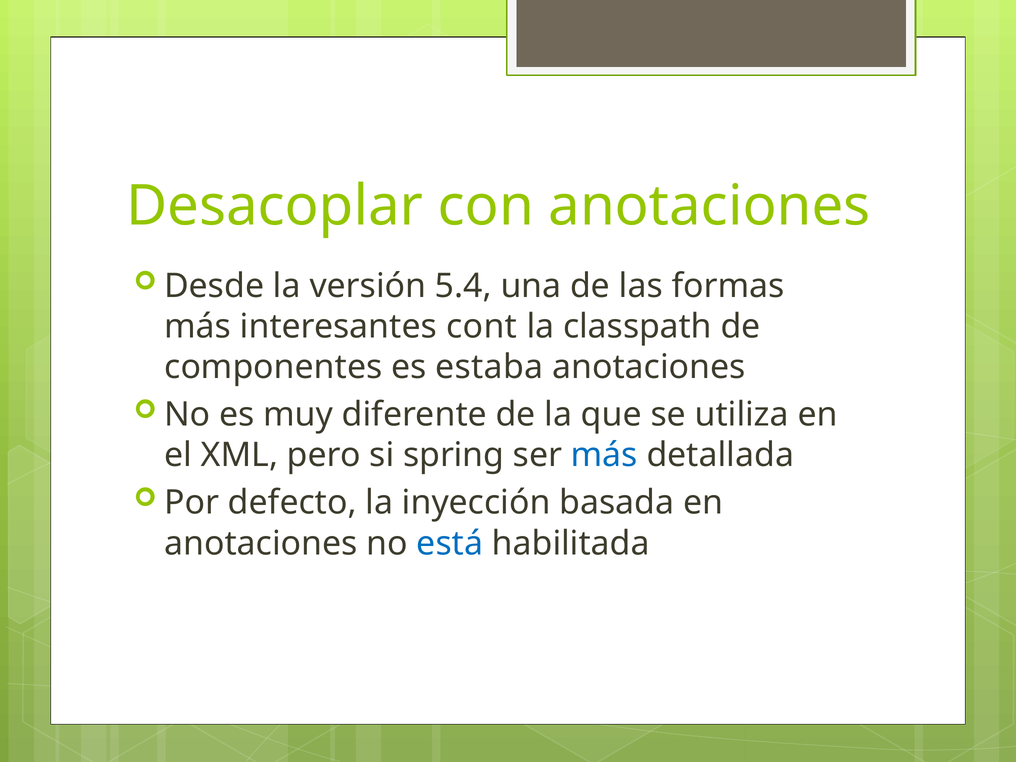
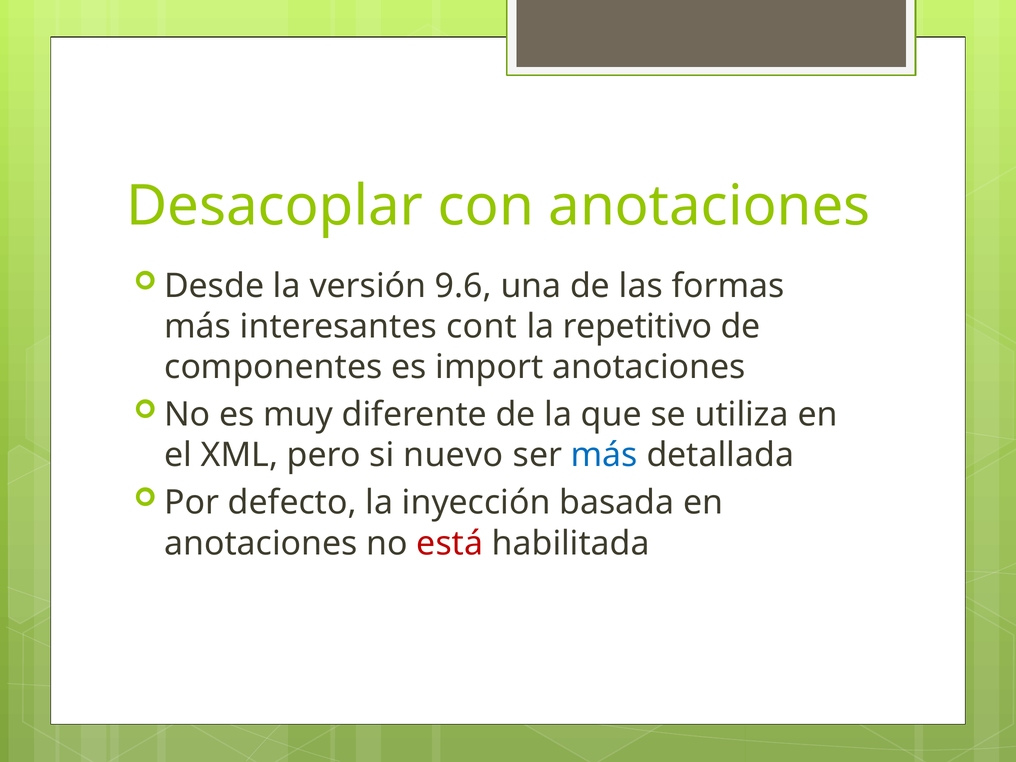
5.4: 5.4 -> 9.6 (463, 286)
classpath: classpath -> repetitivo (638, 327)
estaba: estaba -> import (489, 367)
spring: spring -> nuevo (453, 455)
está colour: blue -> red (450, 543)
